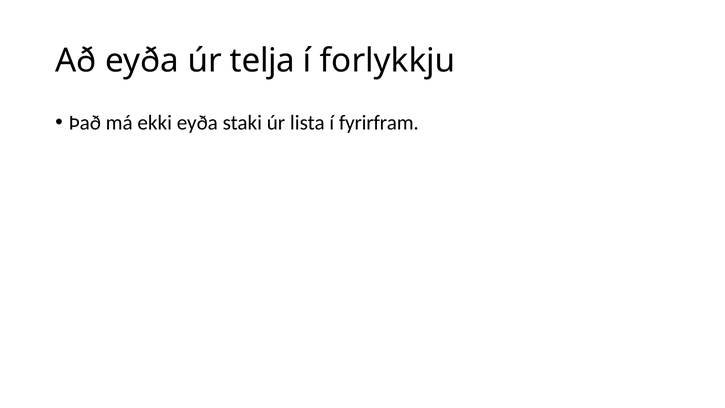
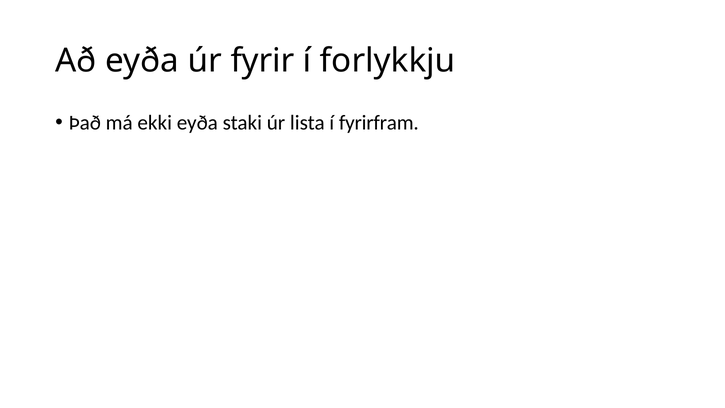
telja: telja -> fyrir (262, 61)
